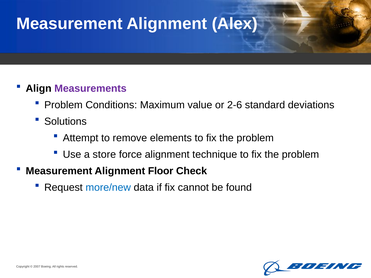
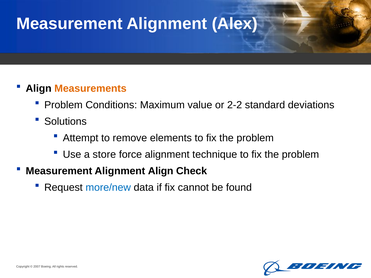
Measurements colour: purple -> orange (90, 89)
2-6: 2-6 -> 2-2 (235, 105)
Alignment Floor: Floor -> Align (161, 171)
